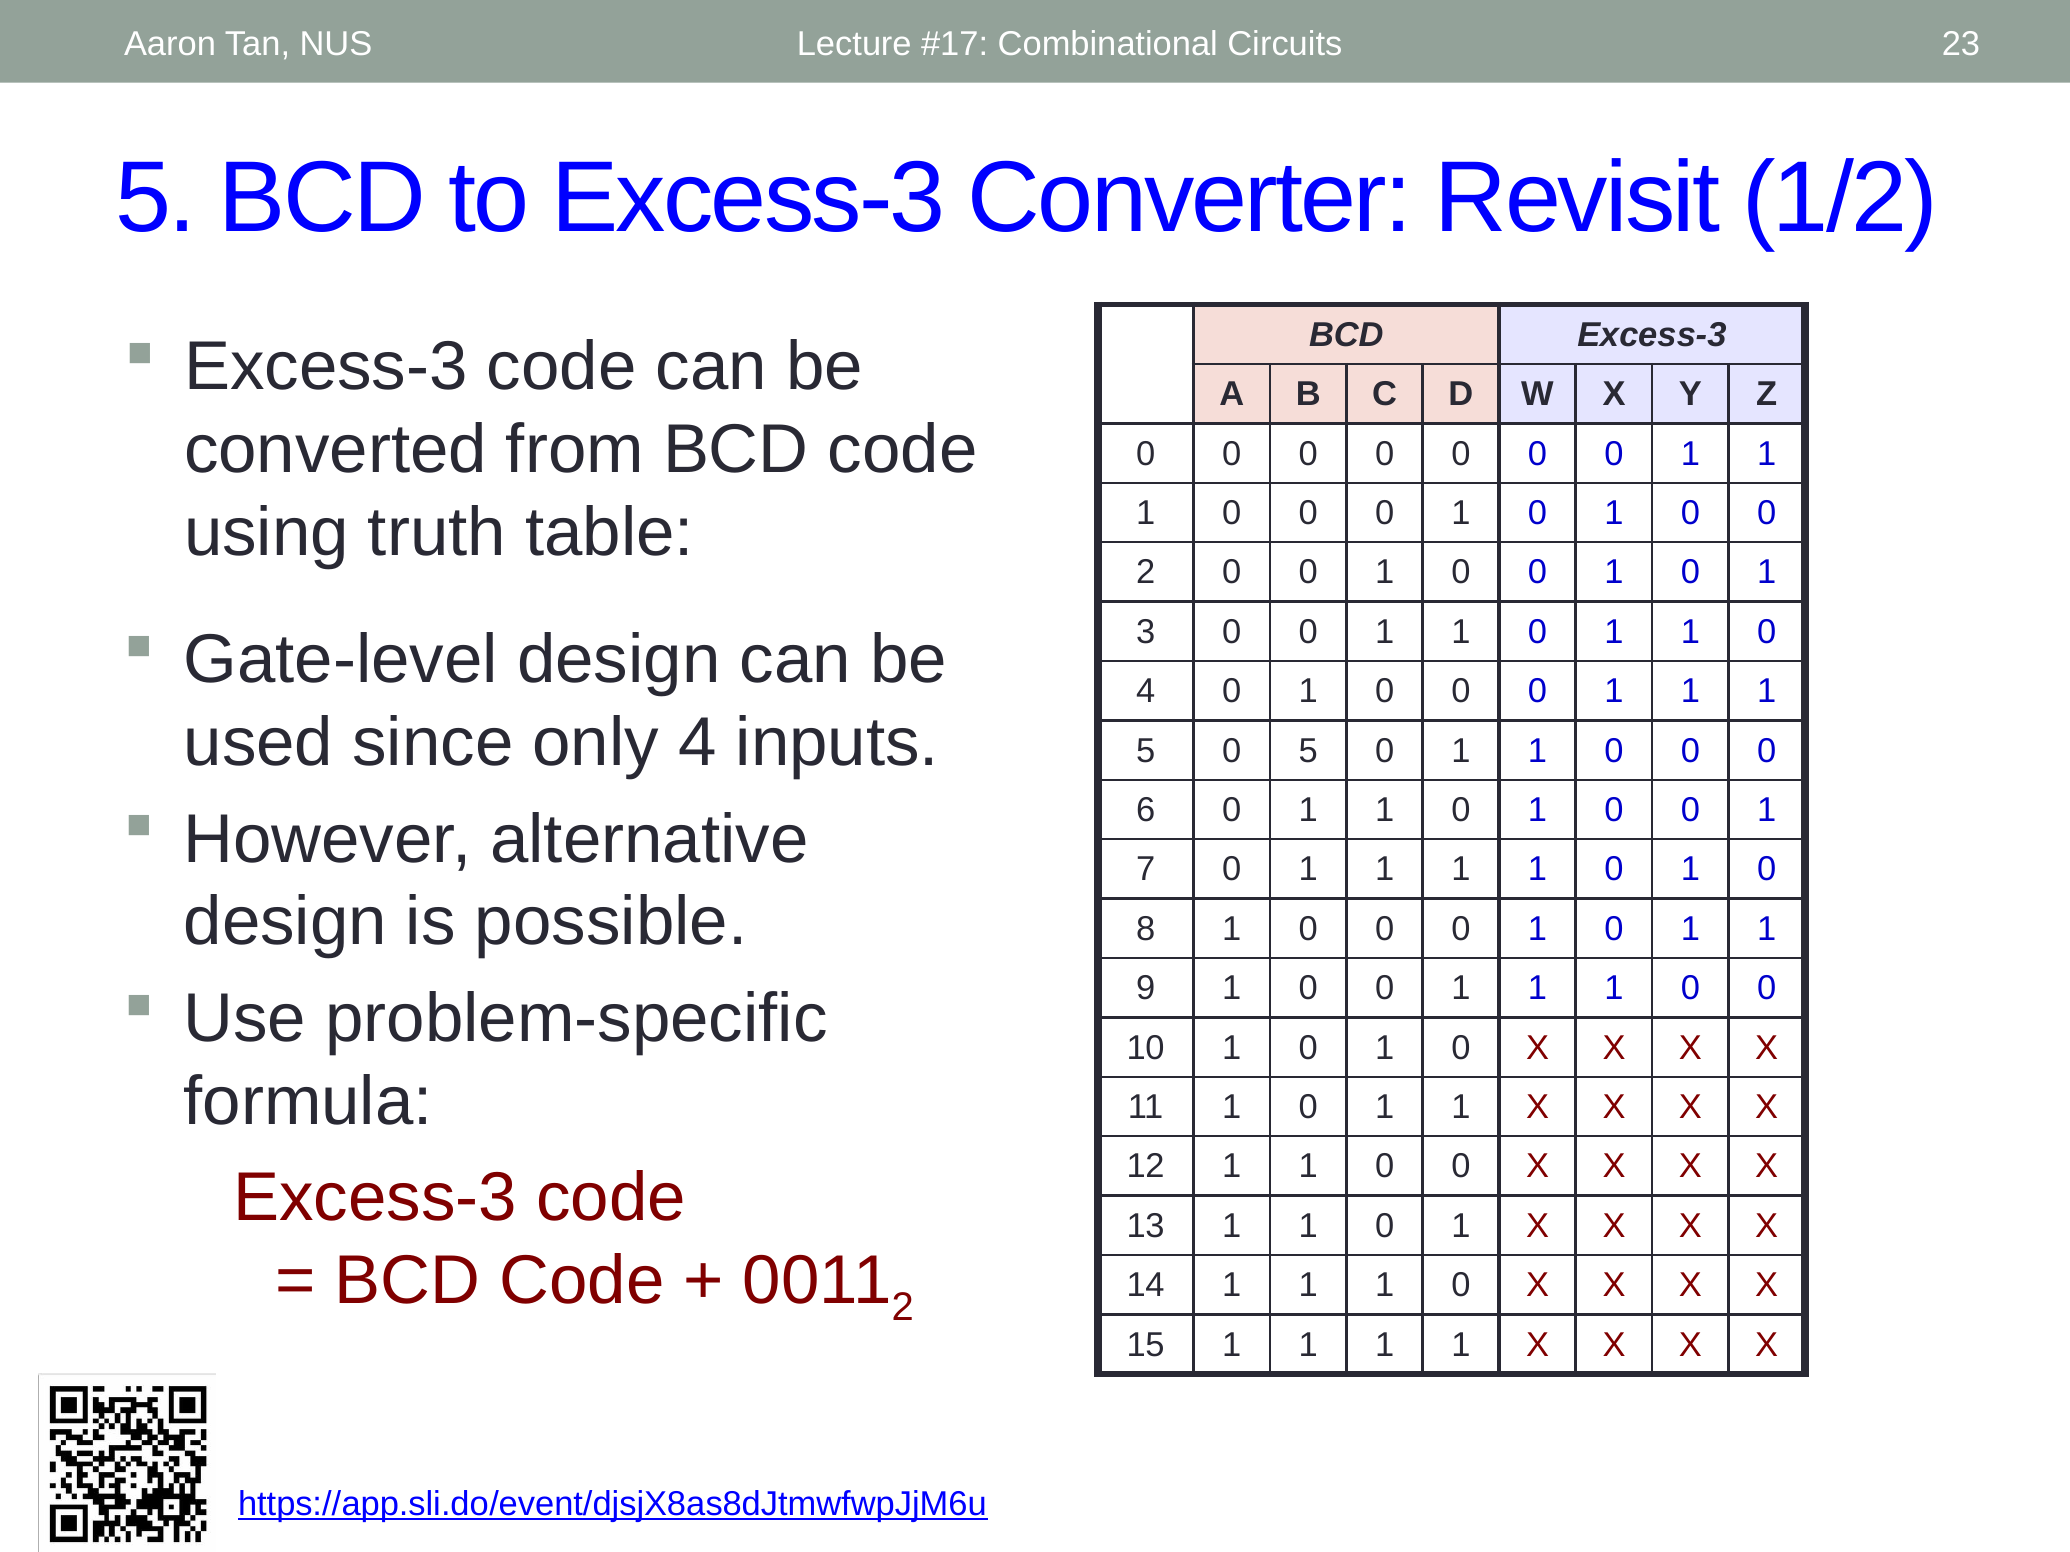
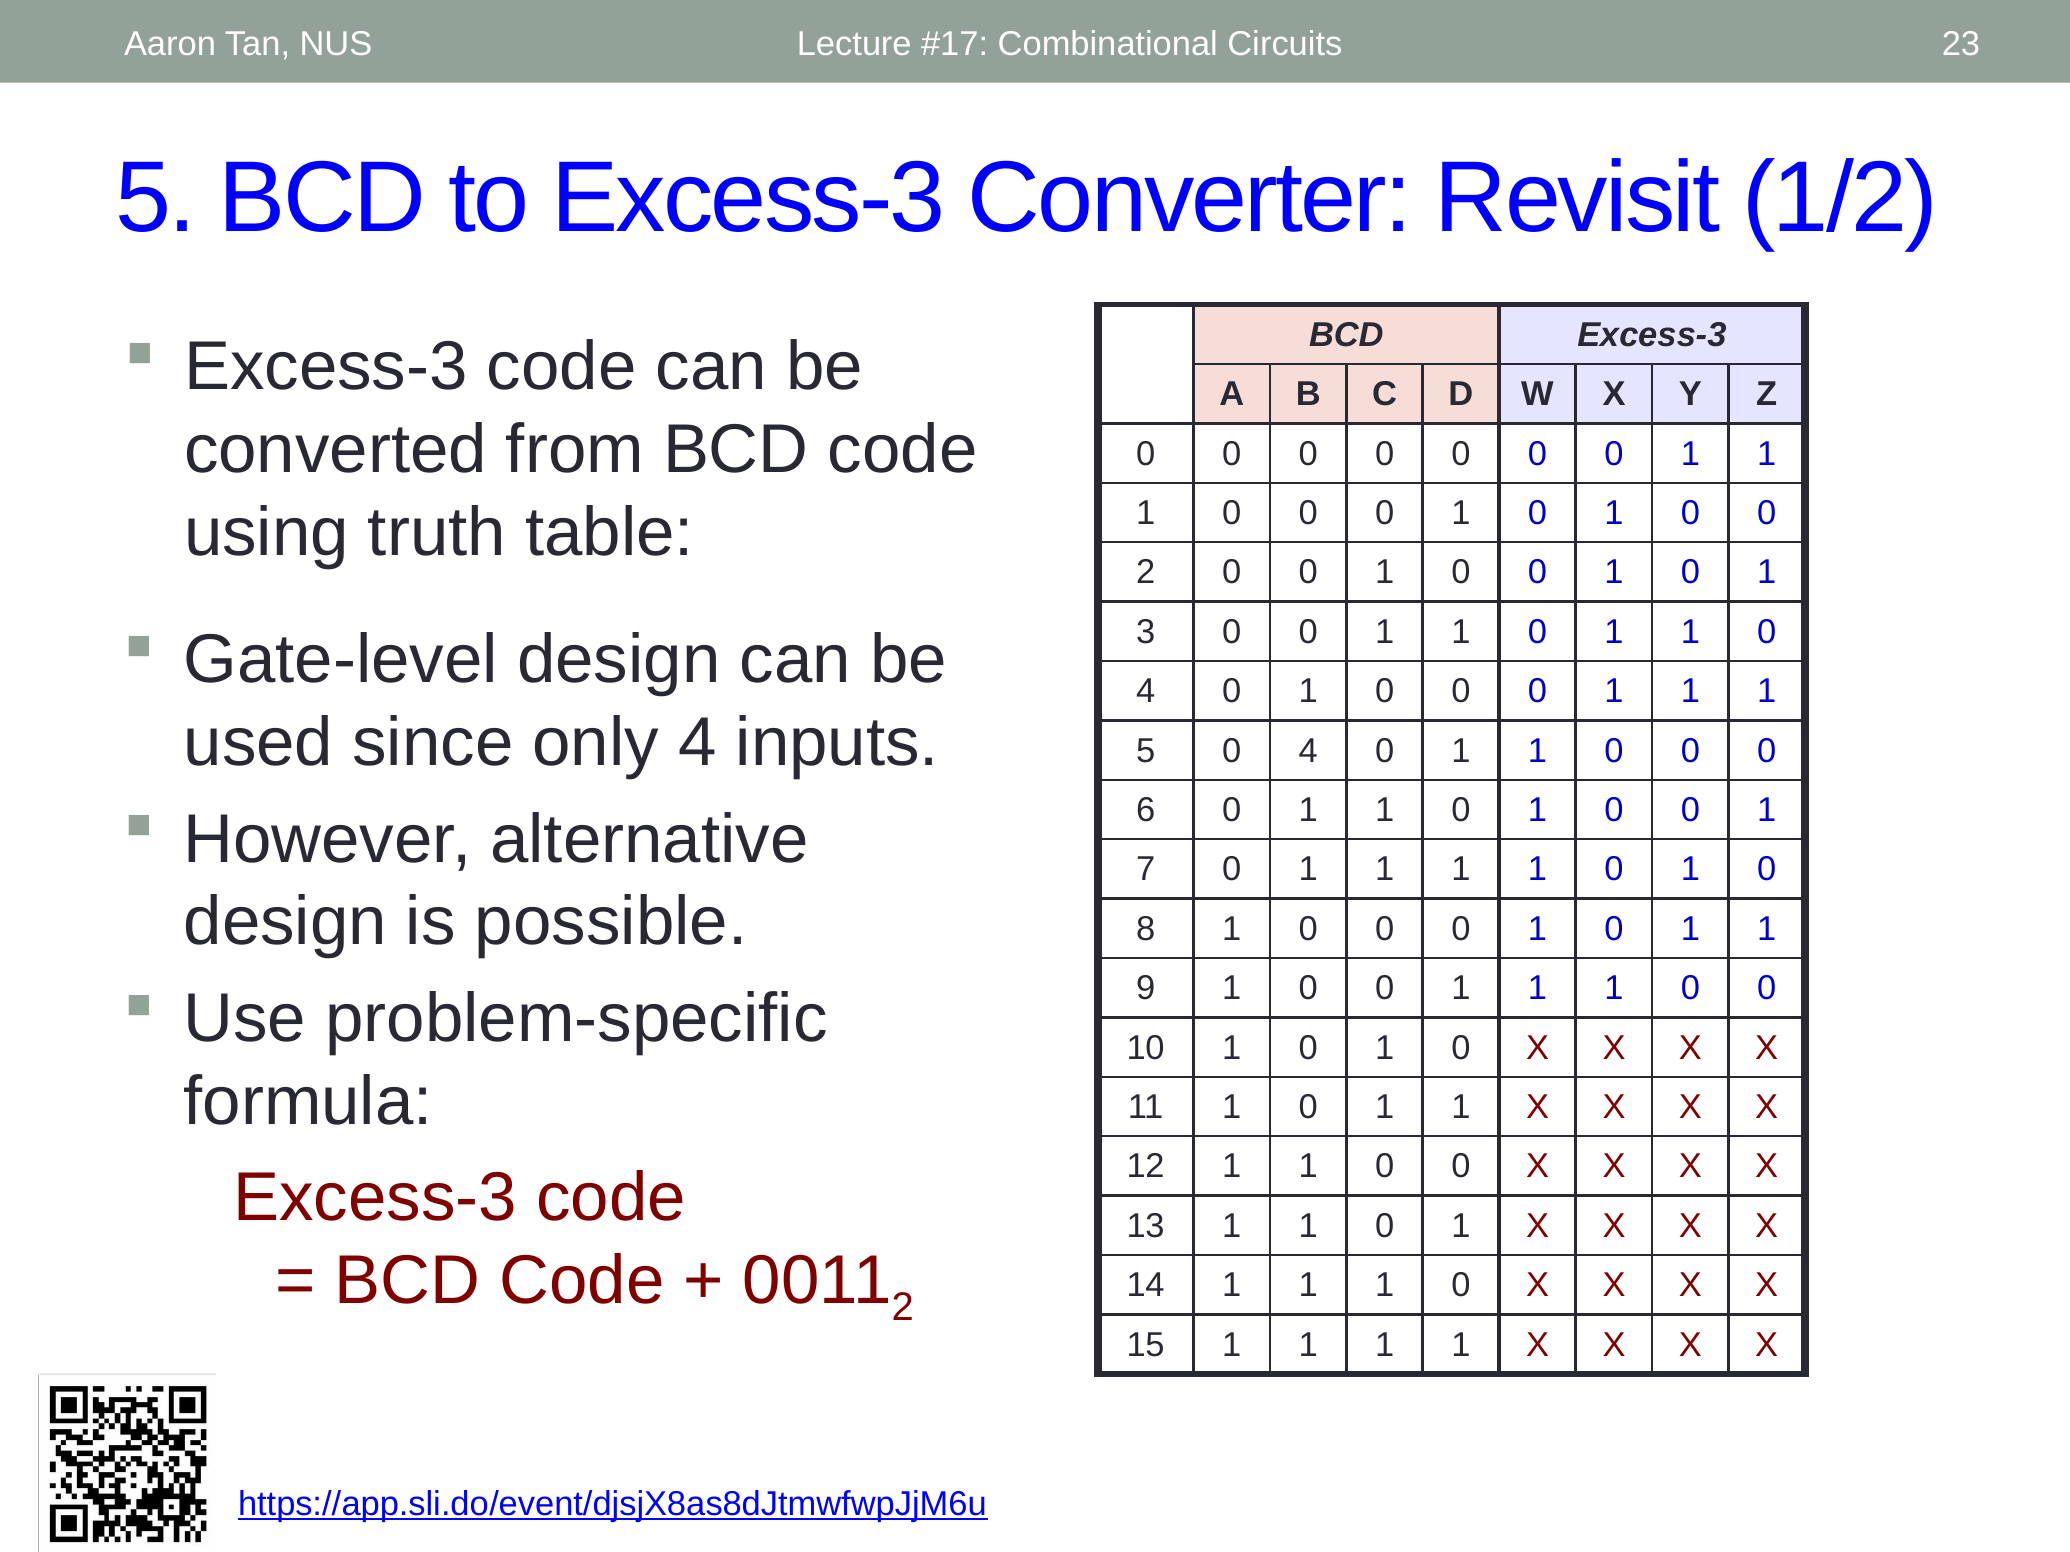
5 0 5: 5 -> 4 (1308, 751)
